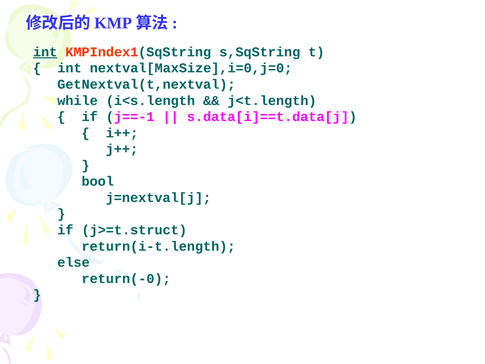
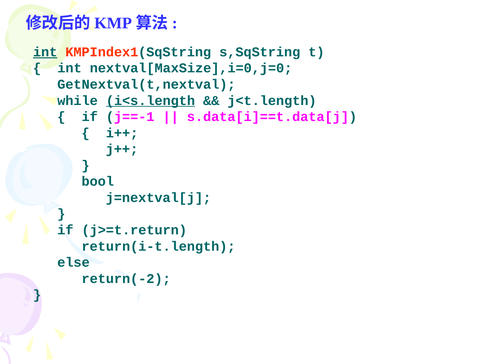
i<s.length underline: none -> present (150, 100)
j>=t.struct: j>=t.struct -> j>=t.return (134, 230)
return(-0: return(-0 -> return(-2 (126, 278)
